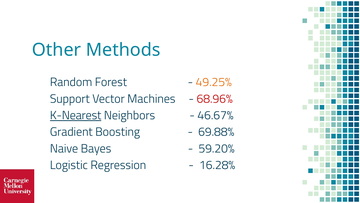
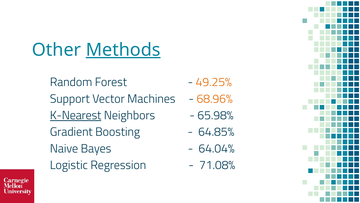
Methods underline: none -> present (123, 50)
68.96% colour: red -> orange (215, 99)
46.67%: 46.67% -> 65.98% (215, 115)
69.88%: 69.88% -> 64.85% (216, 132)
59.20%: 59.20% -> 64.04% (217, 148)
16.28%: 16.28% -> 71.08% (217, 165)
